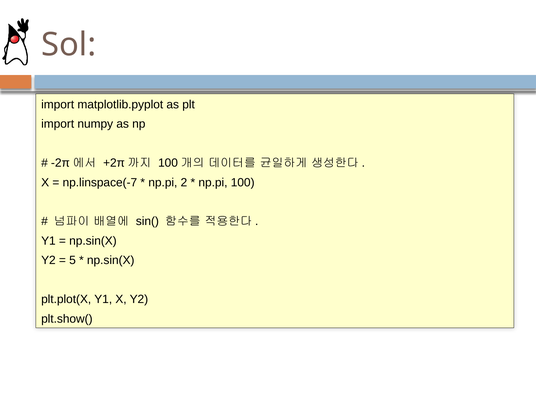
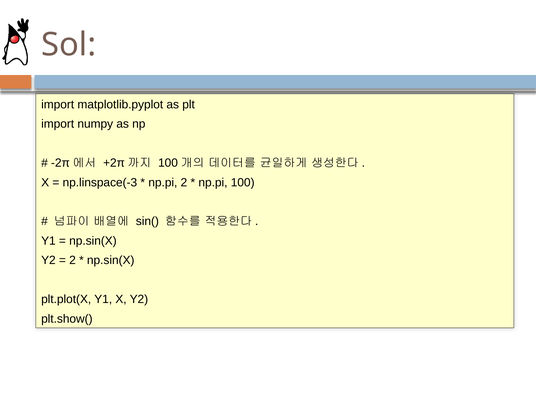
np.linspace(-7: np.linspace(-7 -> np.linspace(-3 (100, 182)
5: 5 -> 2 (73, 260)
